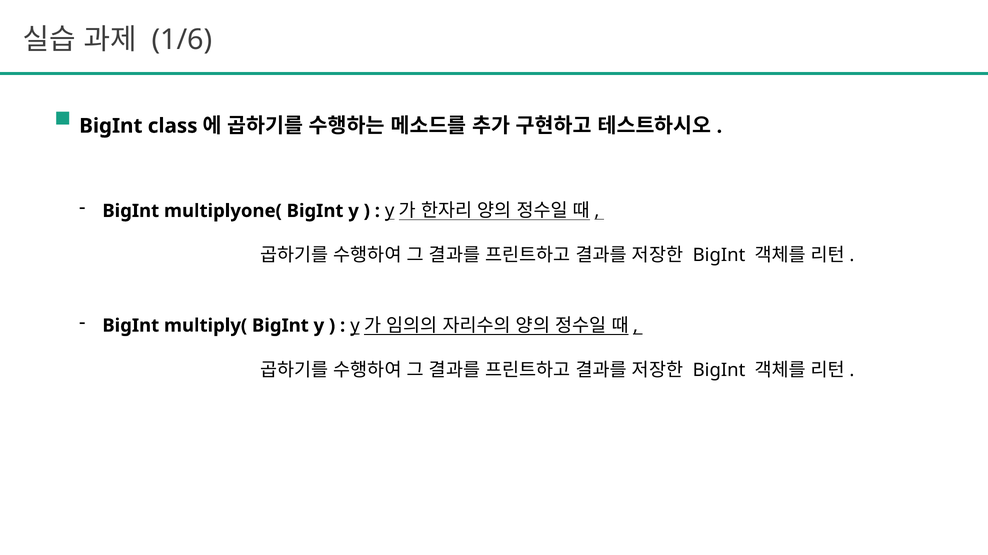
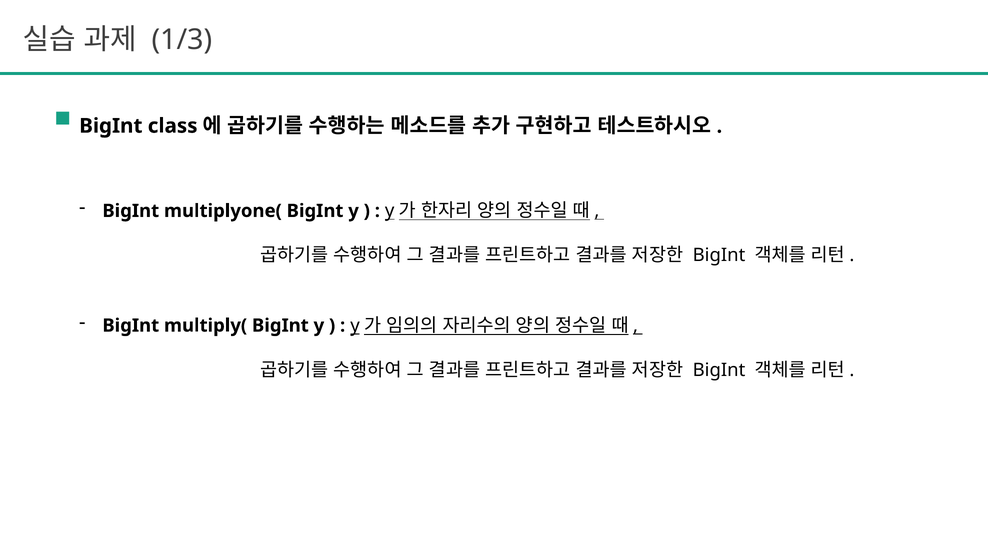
1/6: 1/6 -> 1/3 (182, 40)
